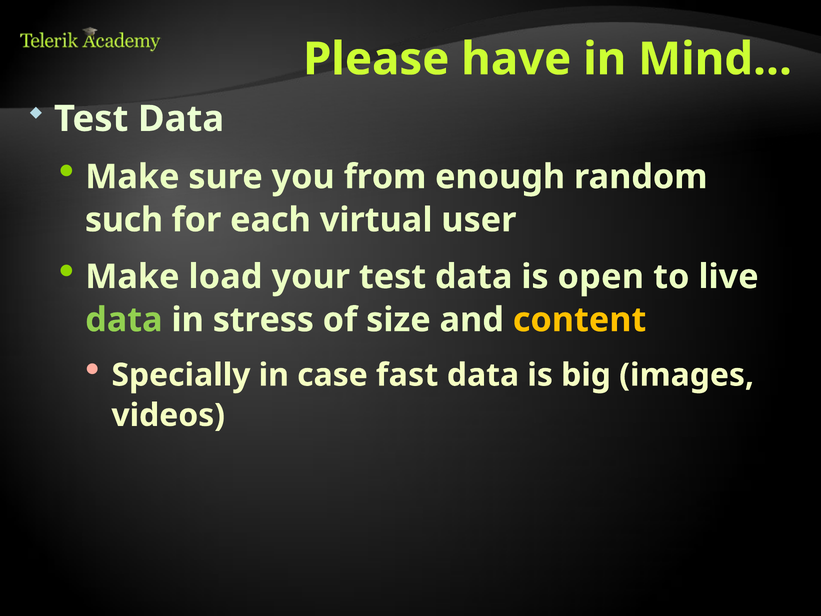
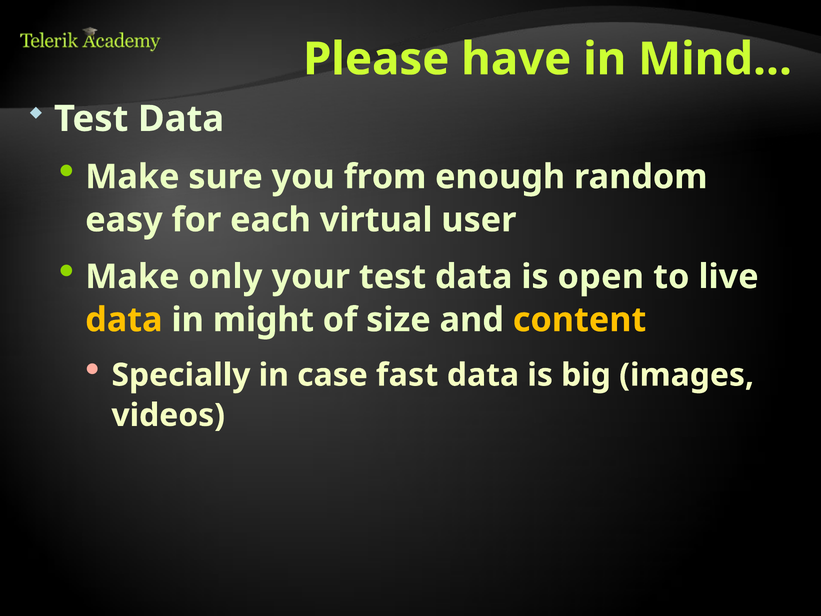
such: such -> easy (124, 220)
load: load -> only (225, 277)
data colour: light green -> yellow (124, 320)
stress: stress -> might (263, 320)
